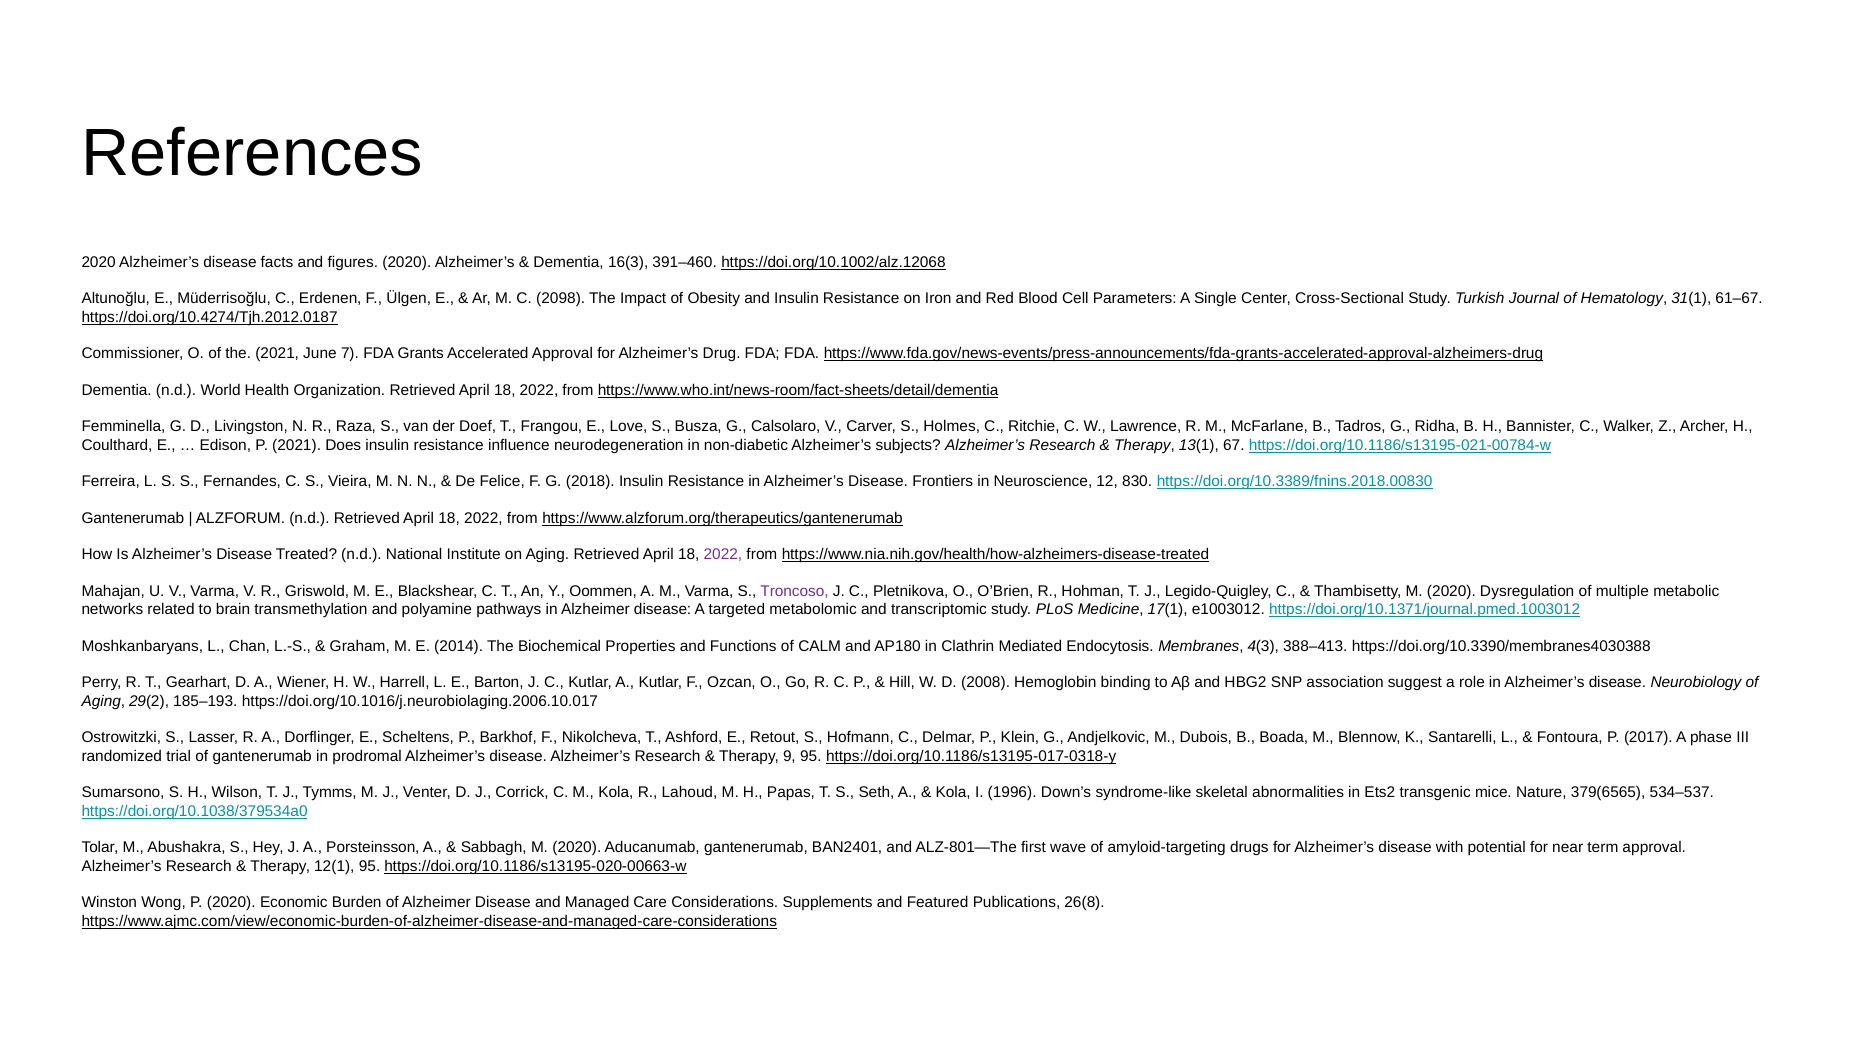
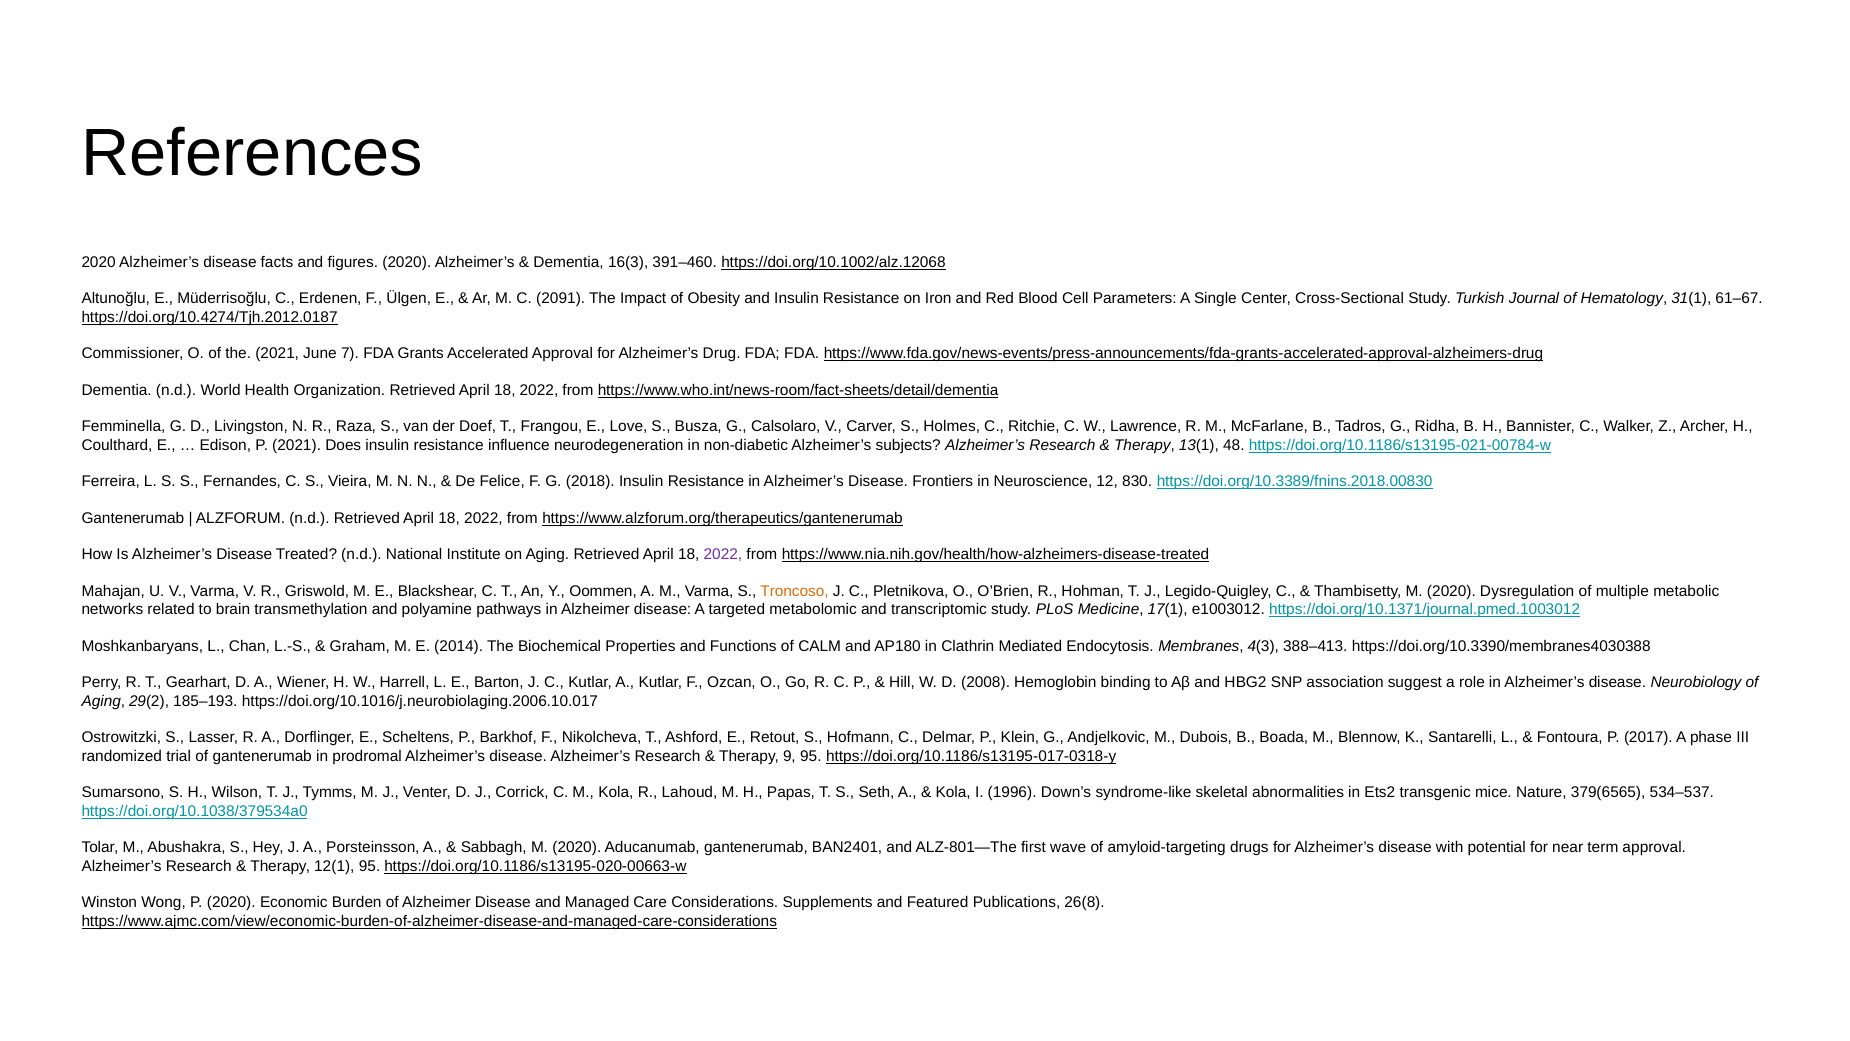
2098: 2098 -> 2091 (561, 298)
67: 67 -> 48 (1234, 445)
Troncoso colour: purple -> orange (795, 591)
